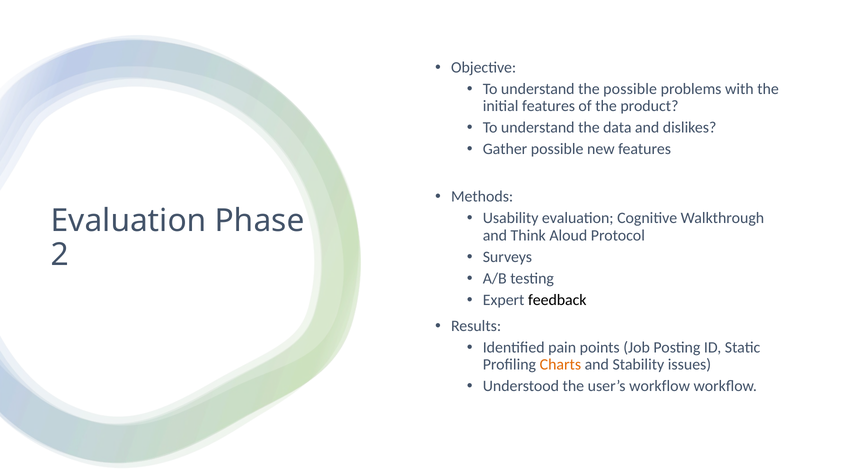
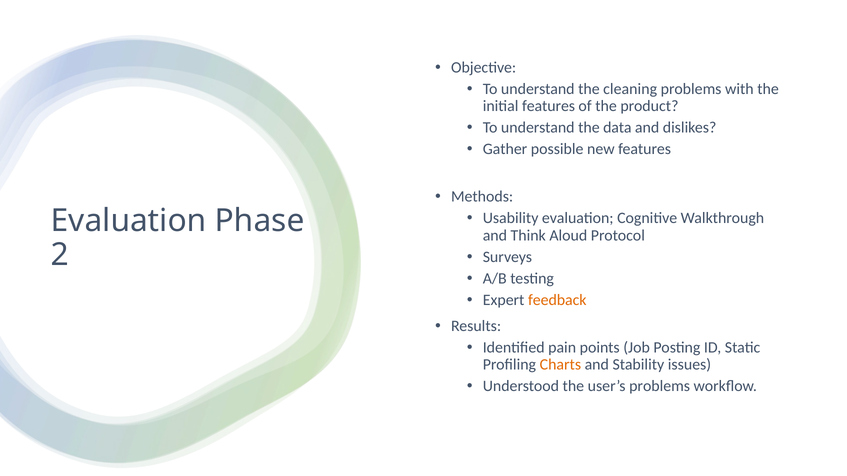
the possible: possible -> cleaning (630, 89)
feedback colour: black -> orange (557, 300)
user’s workflow: workflow -> problems (660, 387)
